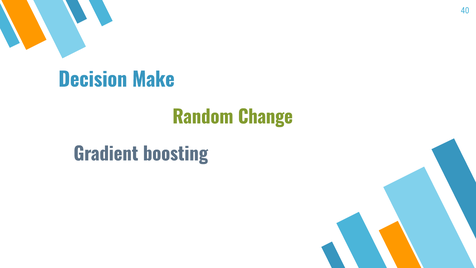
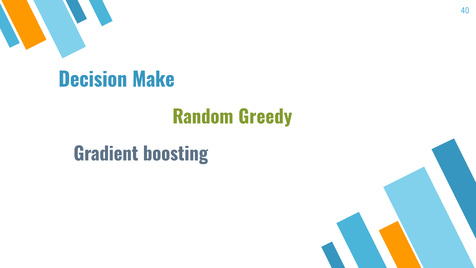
Change: Change -> Greedy (265, 117)
